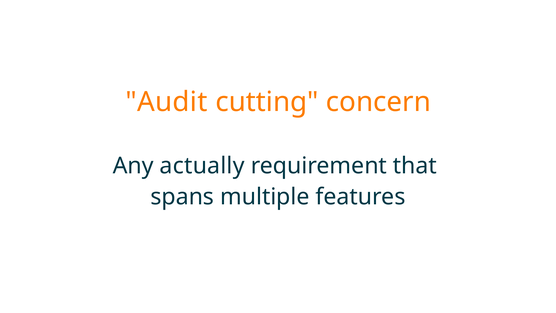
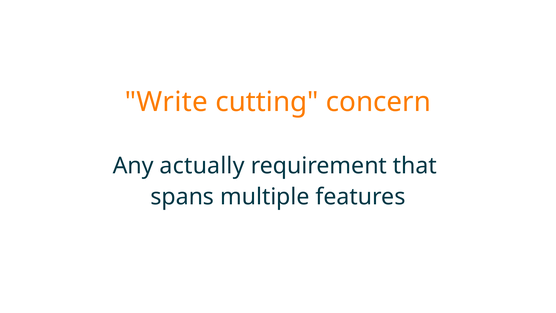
Audit: Audit -> Write (166, 102)
